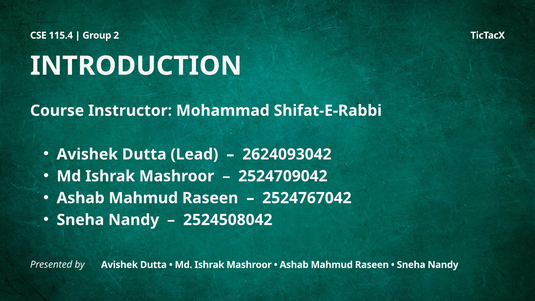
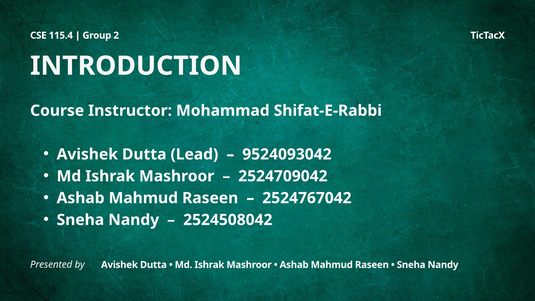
2624093042: 2624093042 -> 9524093042 (287, 154)
